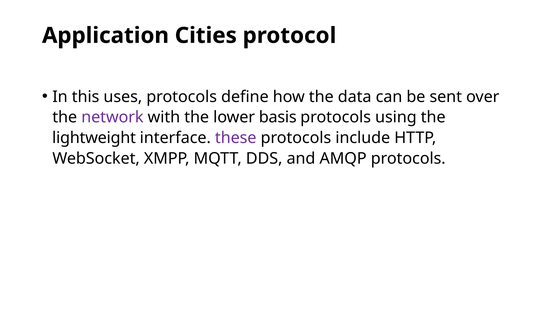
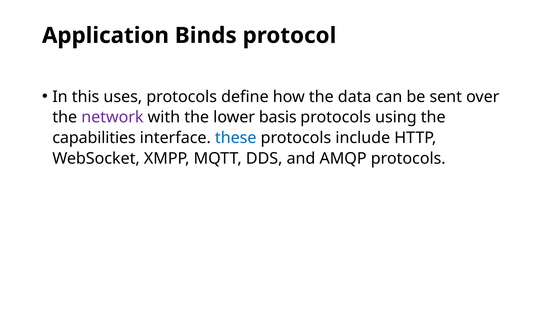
Cities: Cities -> Binds (206, 36)
lightweight: lightweight -> capabilities (94, 138)
these colour: purple -> blue (236, 138)
